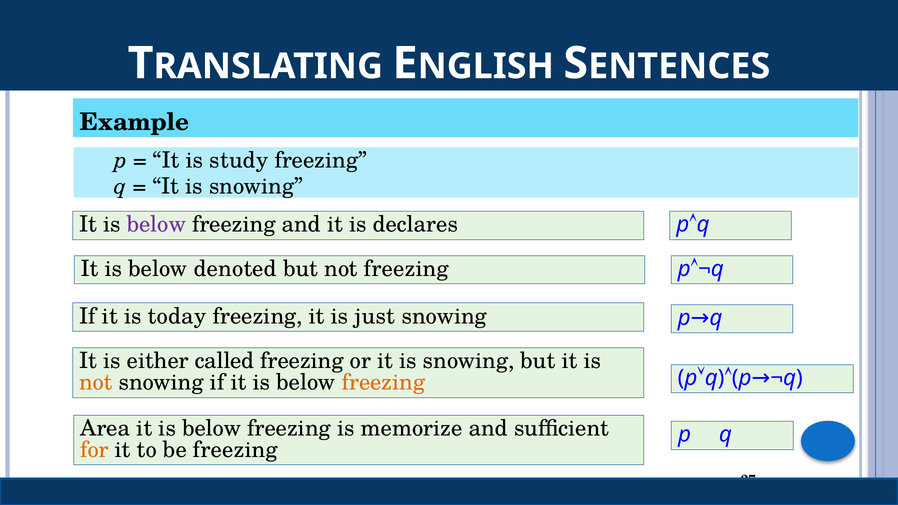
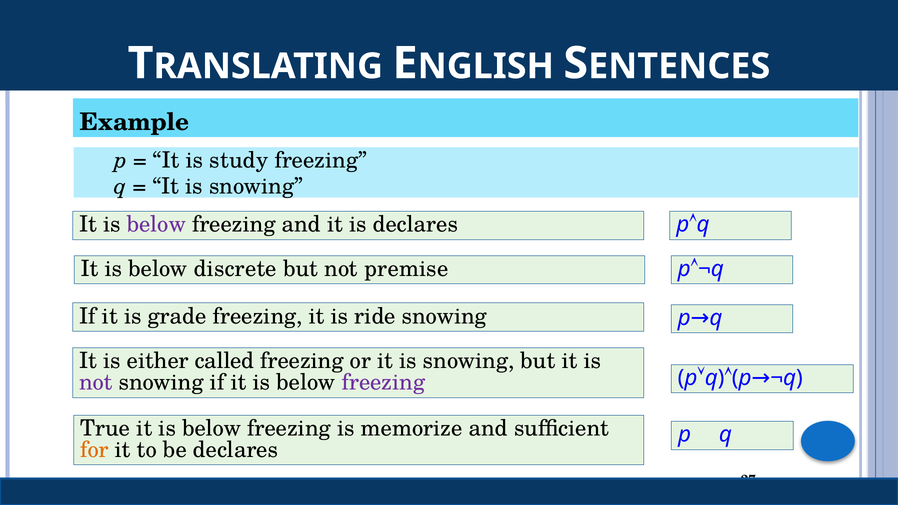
denoted: denoted -> discrete (235, 269)
not freezing: freezing -> premise (406, 269)
today: today -> grade (177, 316)
just: just -> ride (375, 316)
not colour: orange -> purple (96, 383)
freezing colour: orange -> purple (383, 383)
Area: Area -> True (105, 428)
be freezing: freezing -> declares (236, 450)
